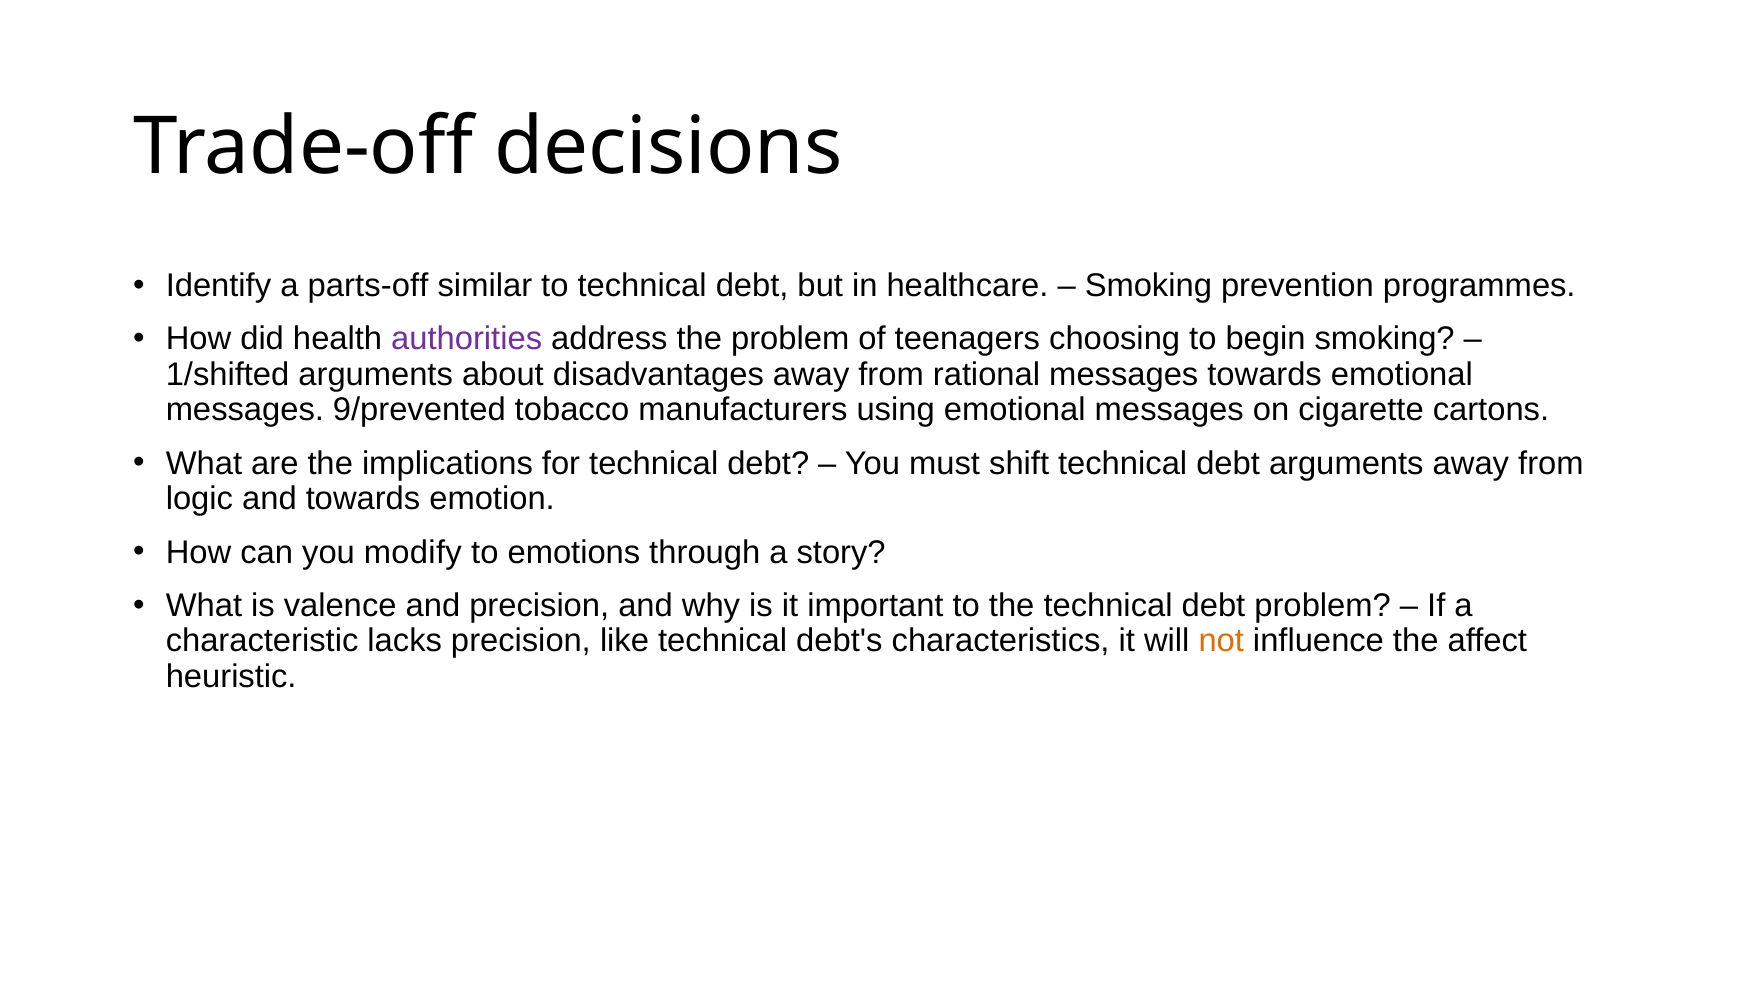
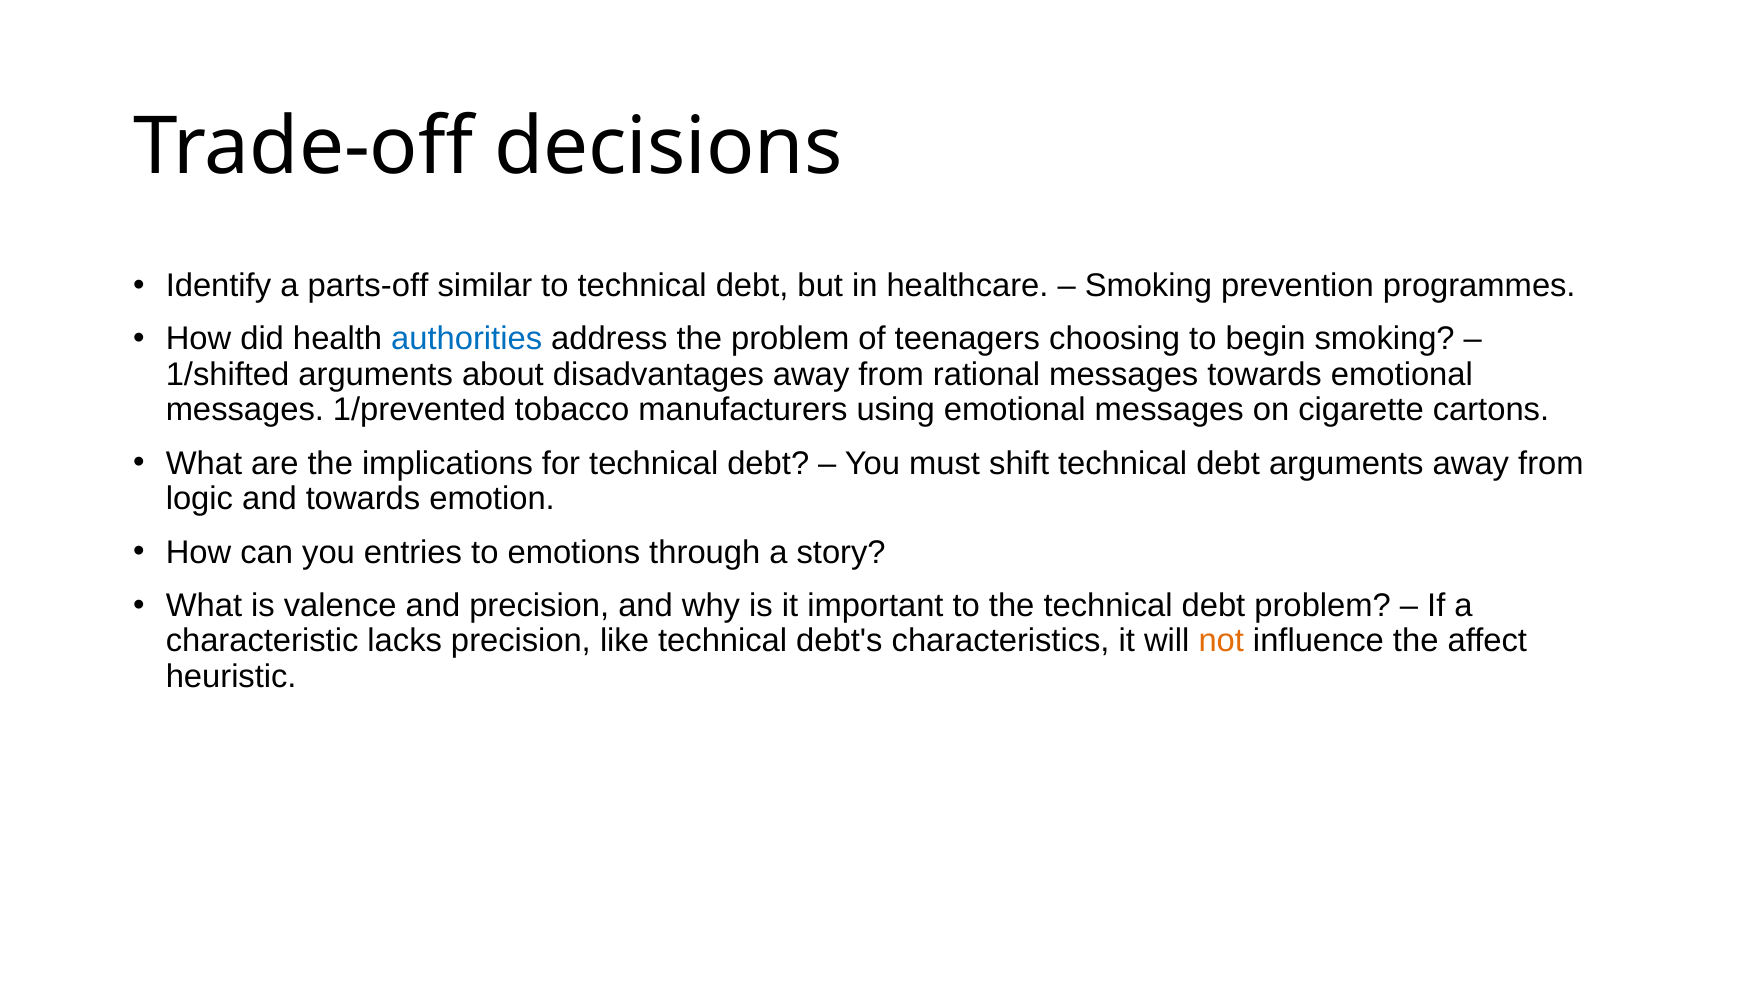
authorities colour: purple -> blue (467, 339)
9/prevented: 9/prevented -> 1/prevented (419, 410)
modify: modify -> entries (413, 552)
